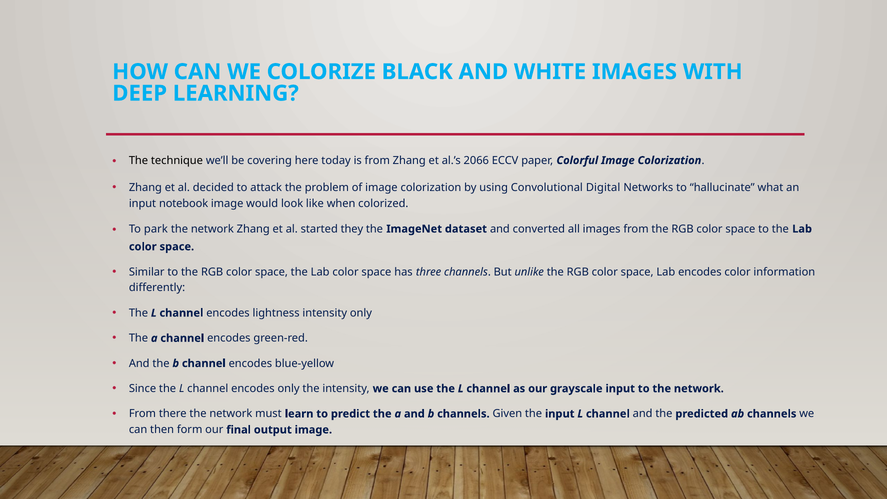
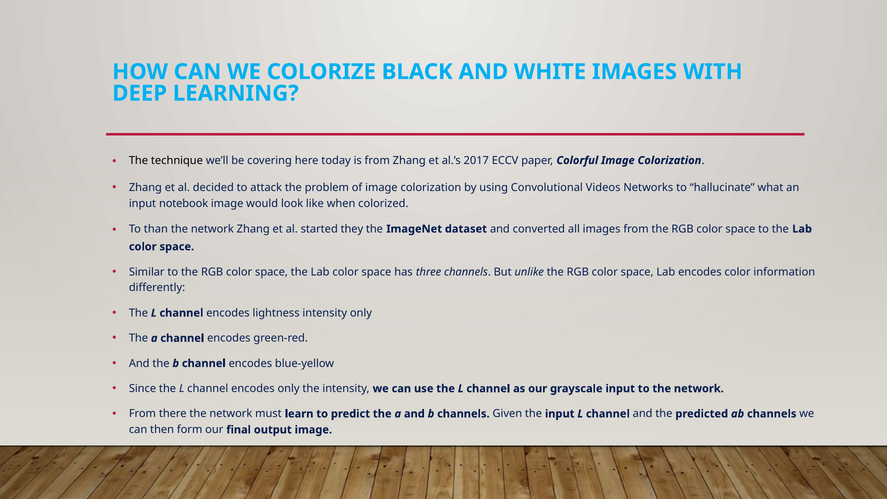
2066: 2066 -> 2017 (476, 160)
Digital: Digital -> Videos (603, 187)
park: park -> than (156, 229)
